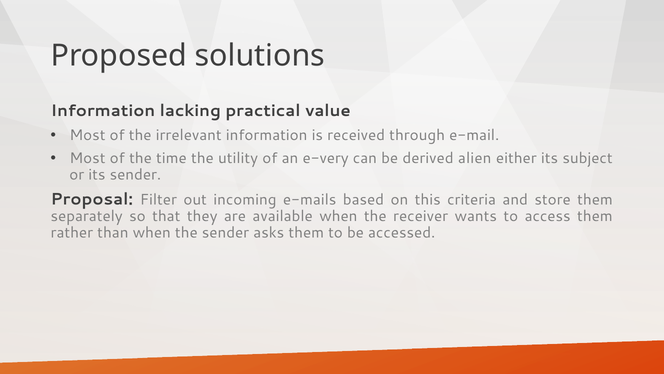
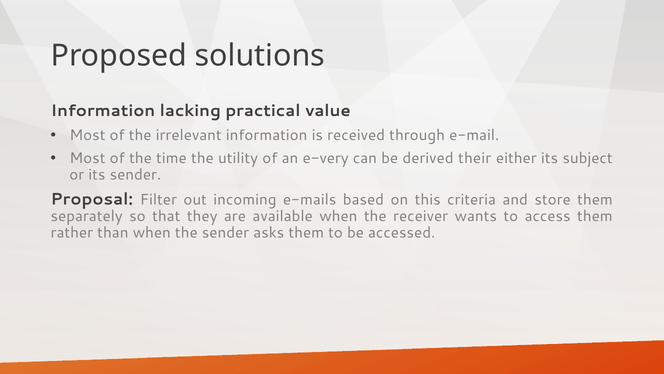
alien: alien -> their (475, 158)
